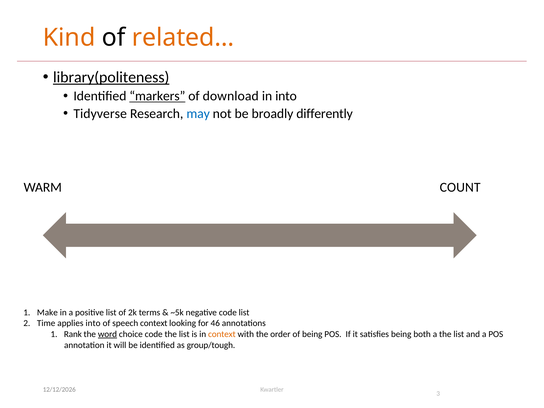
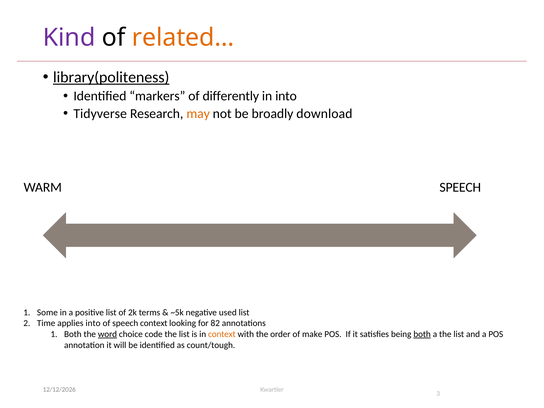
Kind colour: orange -> purple (69, 38)
markers underline: present -> none (157, 96)
download: download -> differently (231, 96)
may colour: blue -> orange (198, 114)
differently: differently -> download (324, 114)
WARM COUNT: COUNT -> SPEECH (460, 187)
Make: Make -> Some (47, 312)
negative code: code -> used (228, 312)
46: 46 -> 82 (215, 323)
Rank: Rank -> Both (73, 334)
of being: being -> make (312, 334)
both underline: none -> present (422, 334)
group/tough: group/tough -> count/tough (211, 345)
